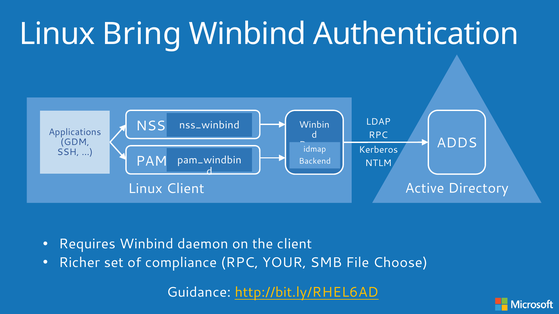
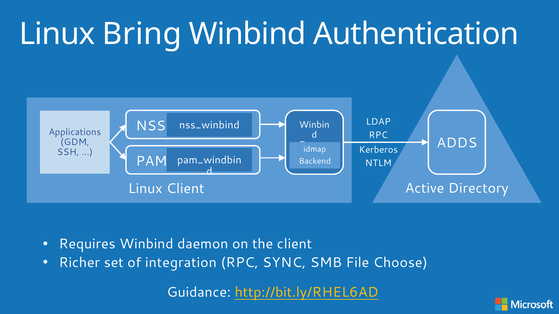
compliance: compliance -> integration (181, 263)
YOUR: YOUR -> SYNC (284, 263)
